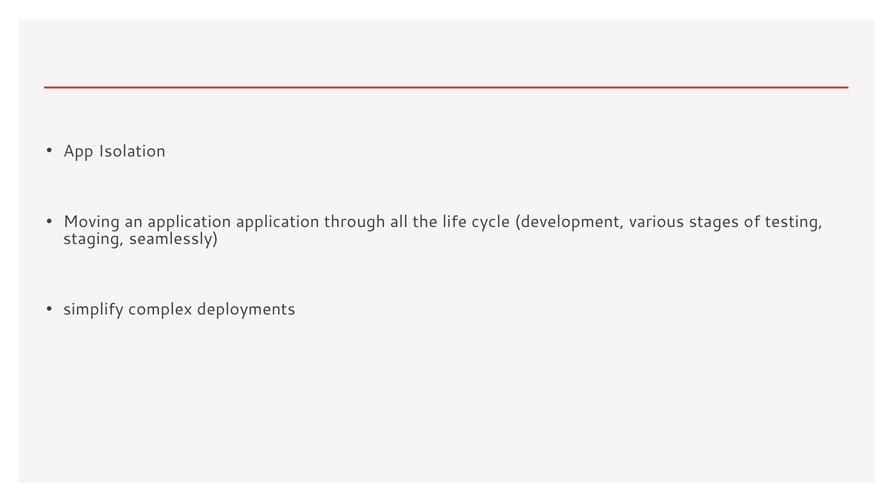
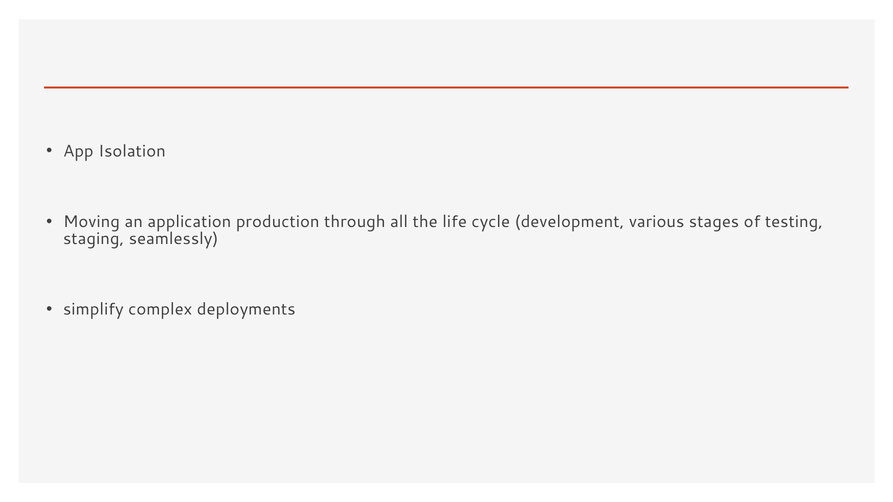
application application: application -> production (278, 222)
